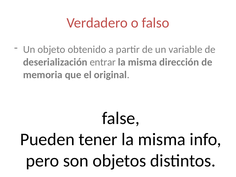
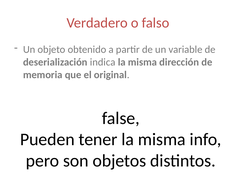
entrar: entrar -> indica (103, 62)
